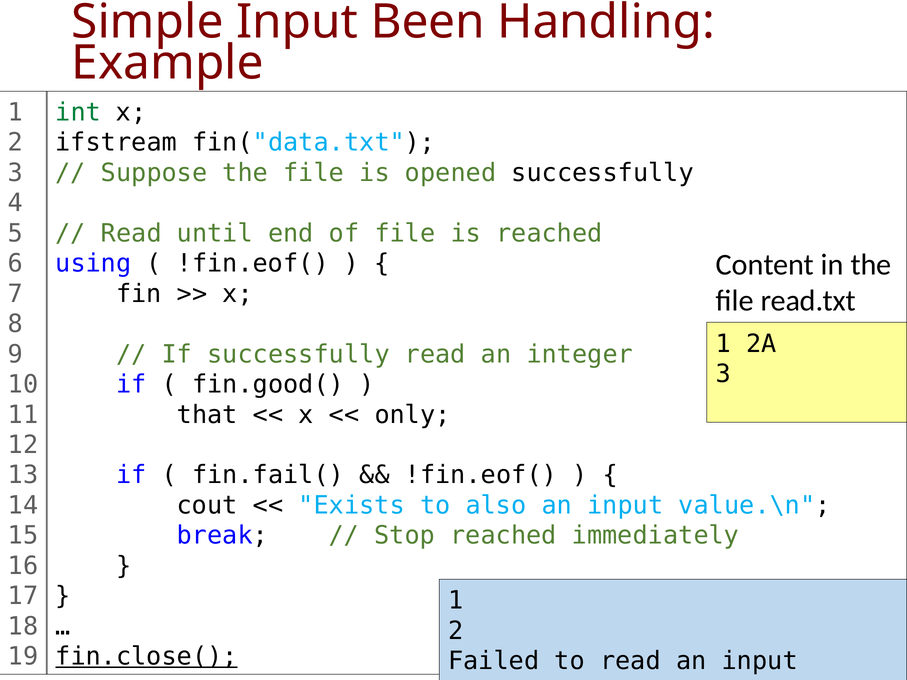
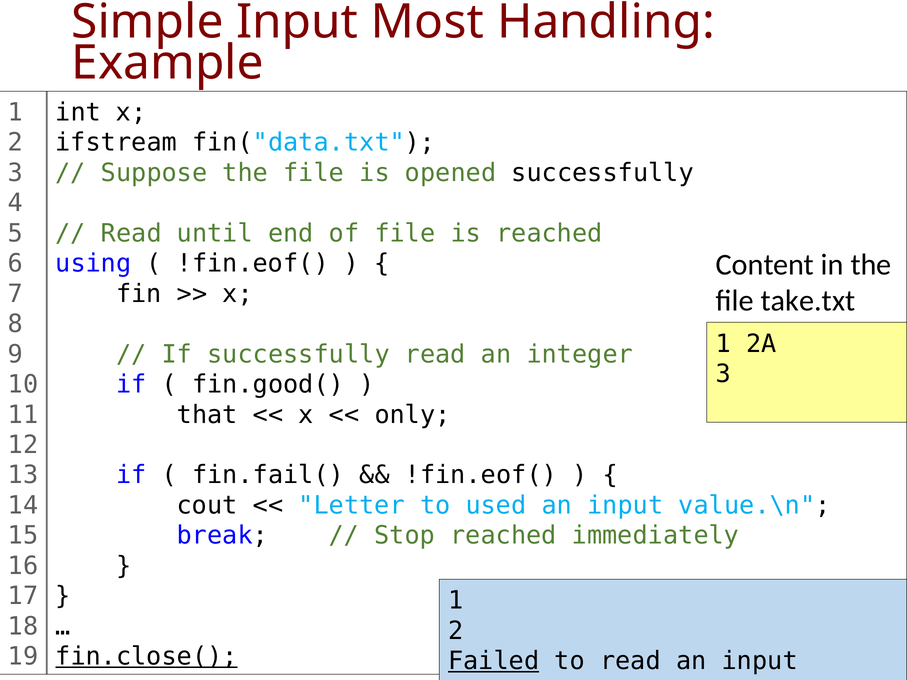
Been: Been -> Most (427, 22)
int colour: green -> black (78, 112)
read.txt: read.txt -> take.txt (808, 301)
Exists: Exists -> Letter (352, 506)
also: also -> used (496, 506)
Failed underline: none -> present (494, 661)
